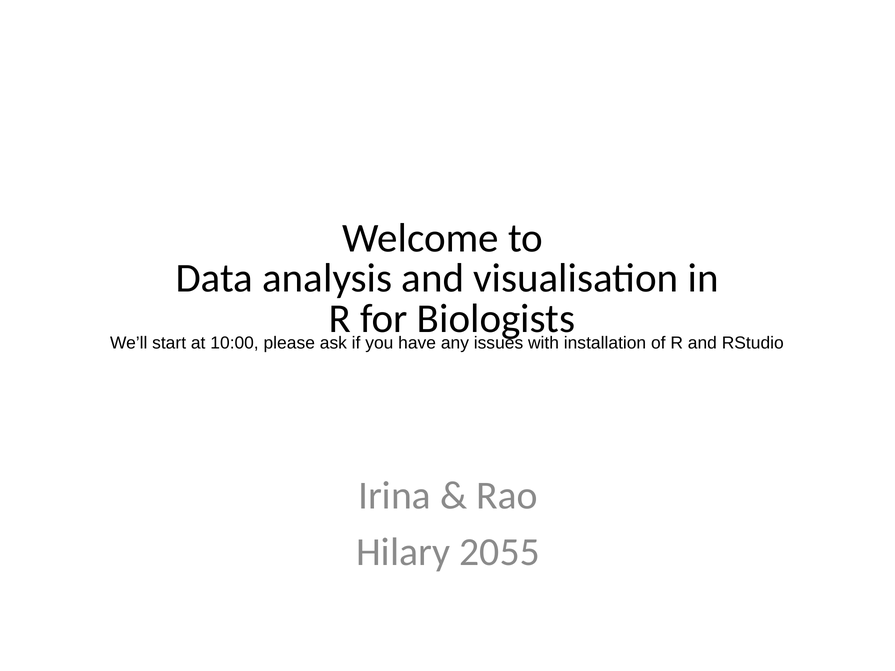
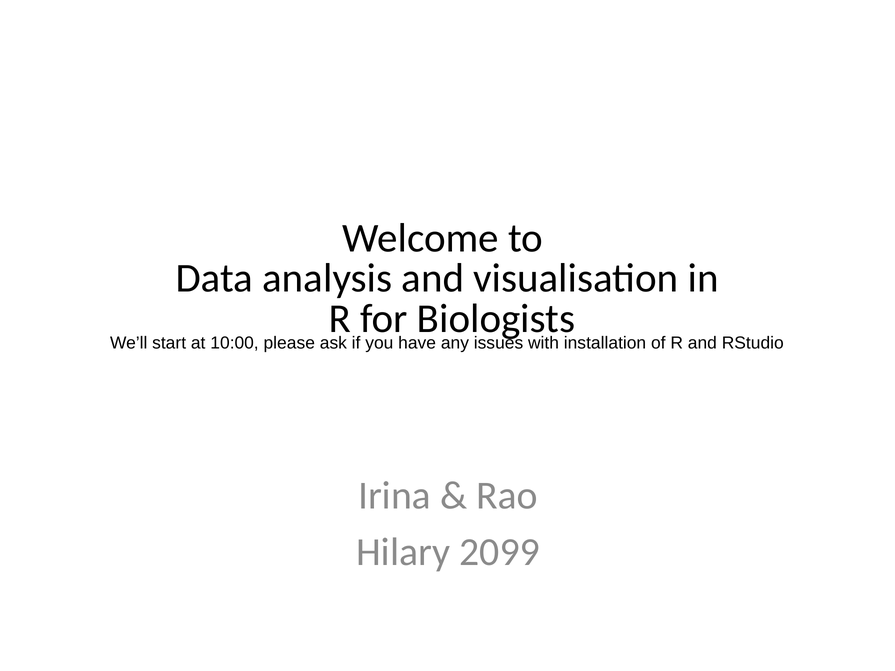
2055: 2055 -> 2099 (500, 552)
